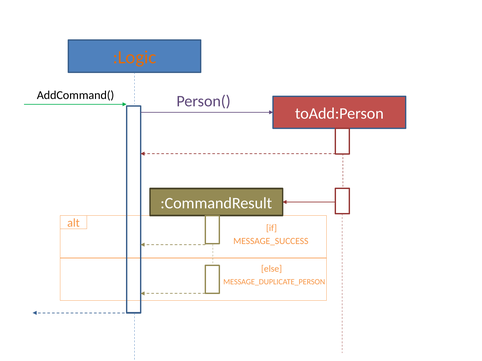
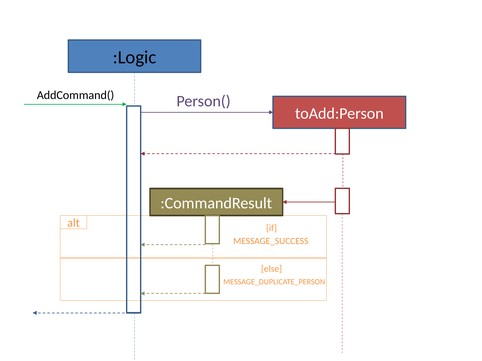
:Logic colour: orange -> black (135, 58)
